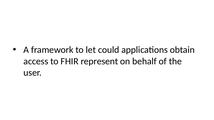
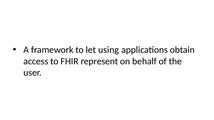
could: could -> using (109, 50)
